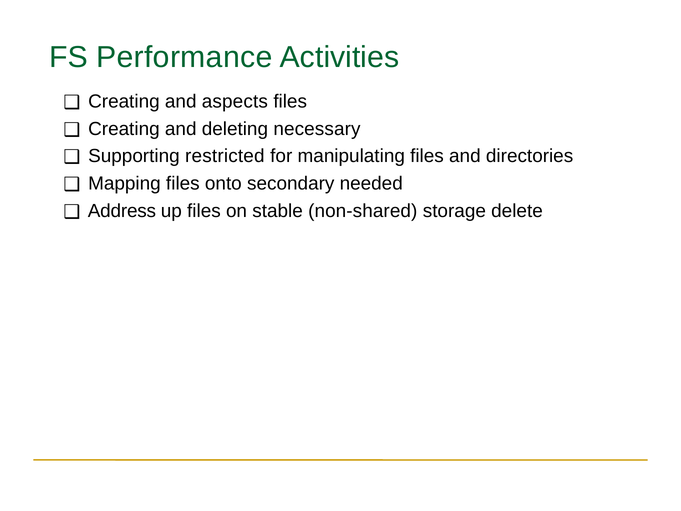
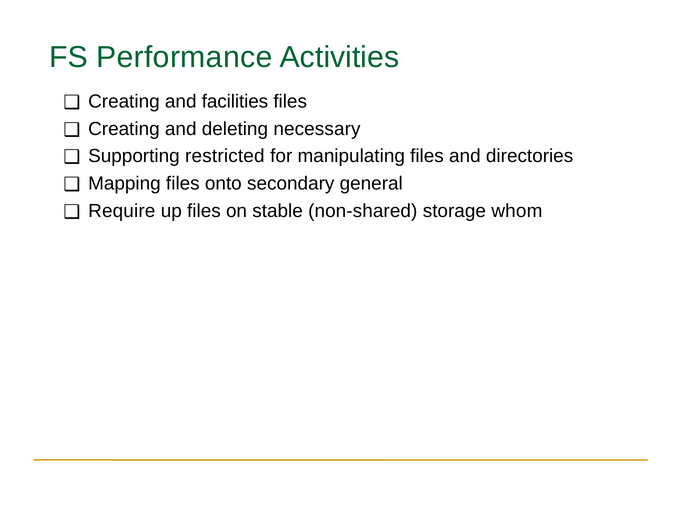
aspects: aspects -> facilities (235, 101)
needed: needed -> general (371, 184)
Address: Address -> Require (122, 211)
delete: delete -> whom (517, 211)
